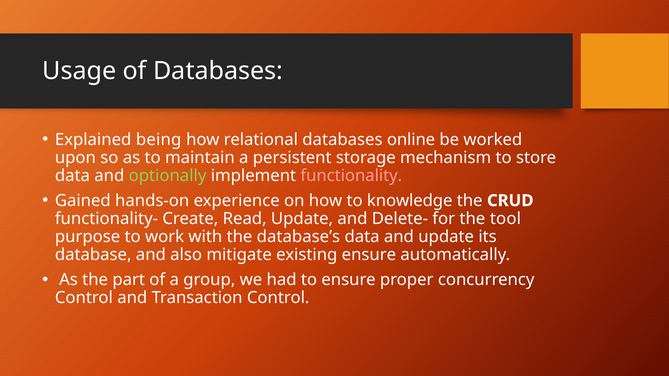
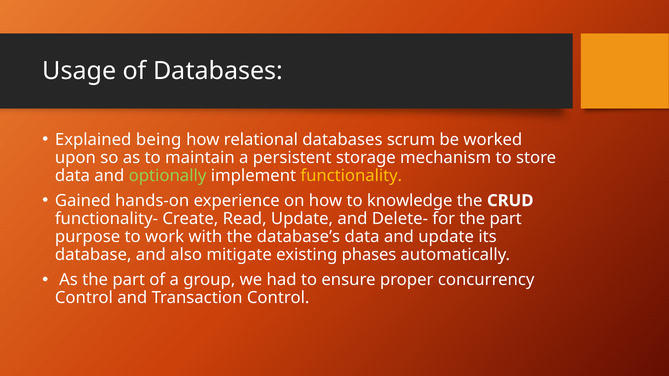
online: online -> scrum (411, 140)
functionality colour: pink -> yellow (351, 176)
for the tool: tool -> part (506, 219)
existing ensure: ensure -> phases (369, 255)
